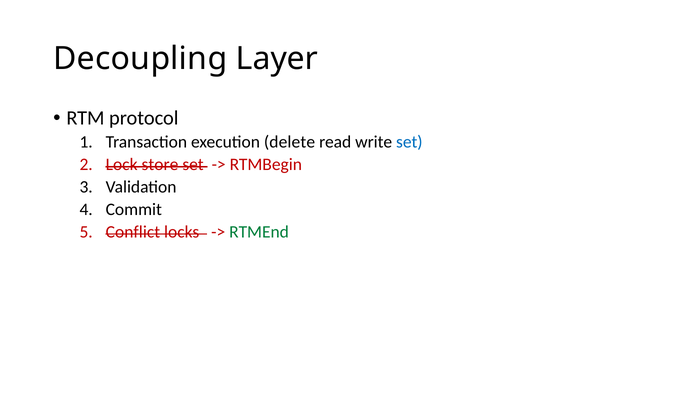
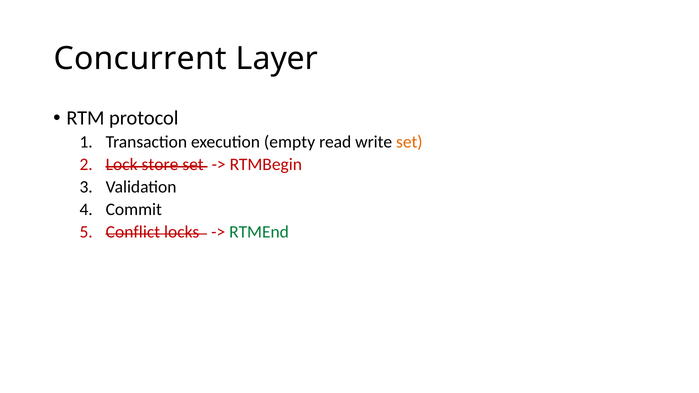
Decoupling: Decoupling -> Concurrent (140, 59)
delete: delete -> empty (290, 142)
set colour: blue -> orange (409, 142)
